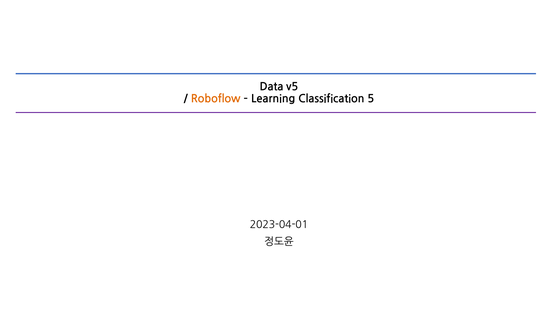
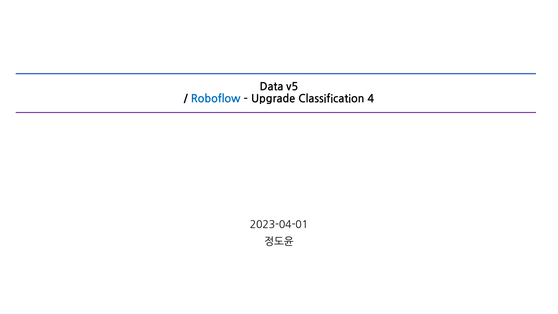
Roboflow colour: orange -> blue (216, 99)
Learning: Learning -> Upgrade (273, 99)
5: 5 -> 4 (371, 99)
